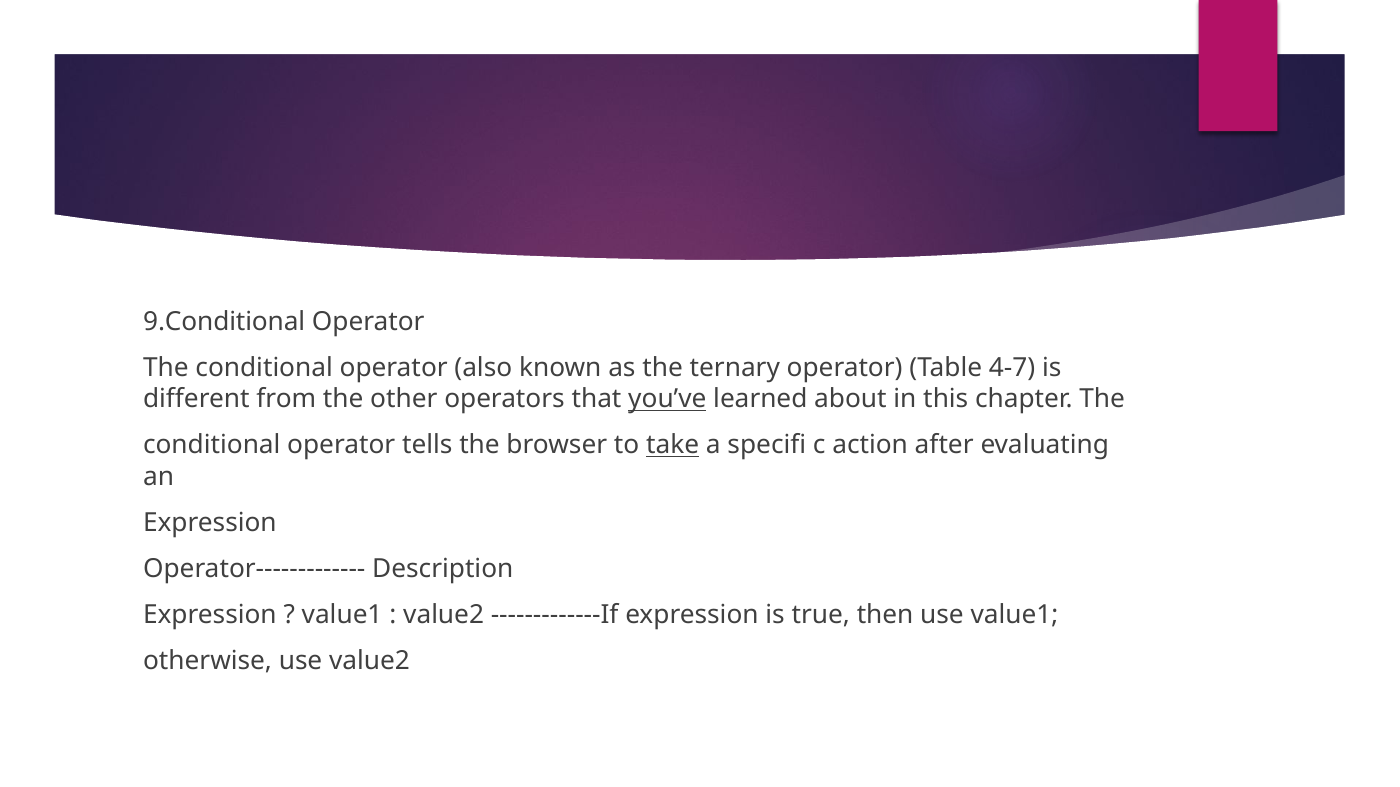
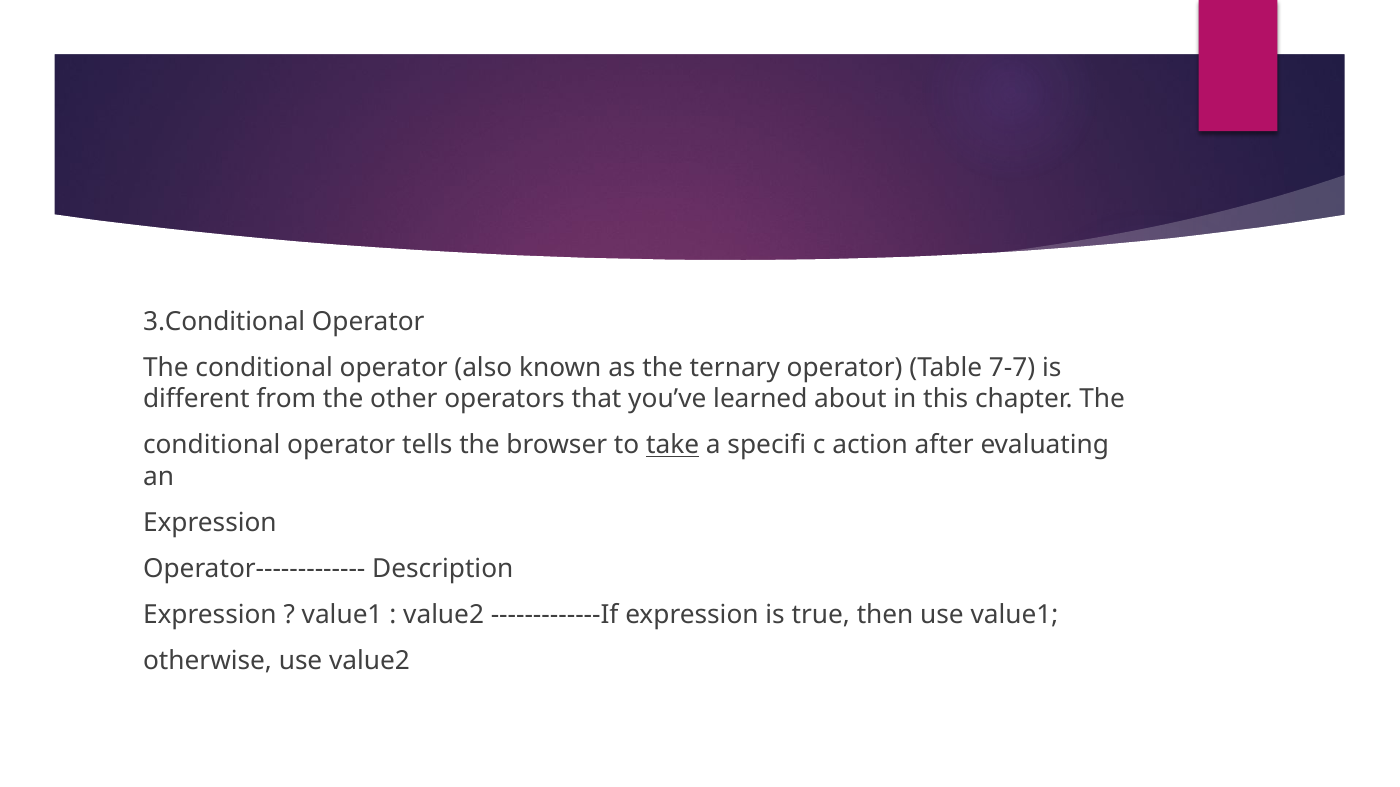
9.Conditional: 9.Conditional -> 3.Conditional (224, 322)
4-7: 4-7 -> 7-7 (1012, 368)
you’ve underline: present -> none (667, 399)
